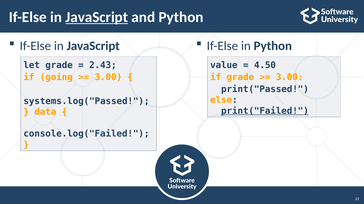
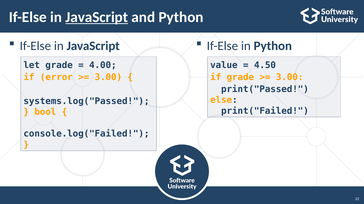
2.43: 2.43 -> 4.00 (103, 65)
going: going -> error (56, 77)
print("Failed underline: present -> none (265, 111)
data: data -> bool (45, 112)
